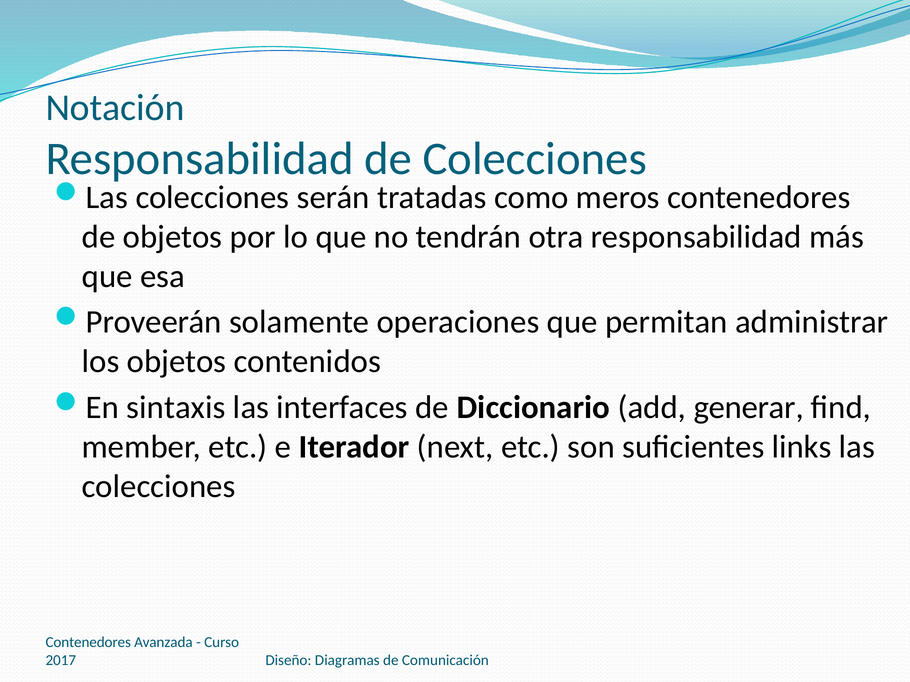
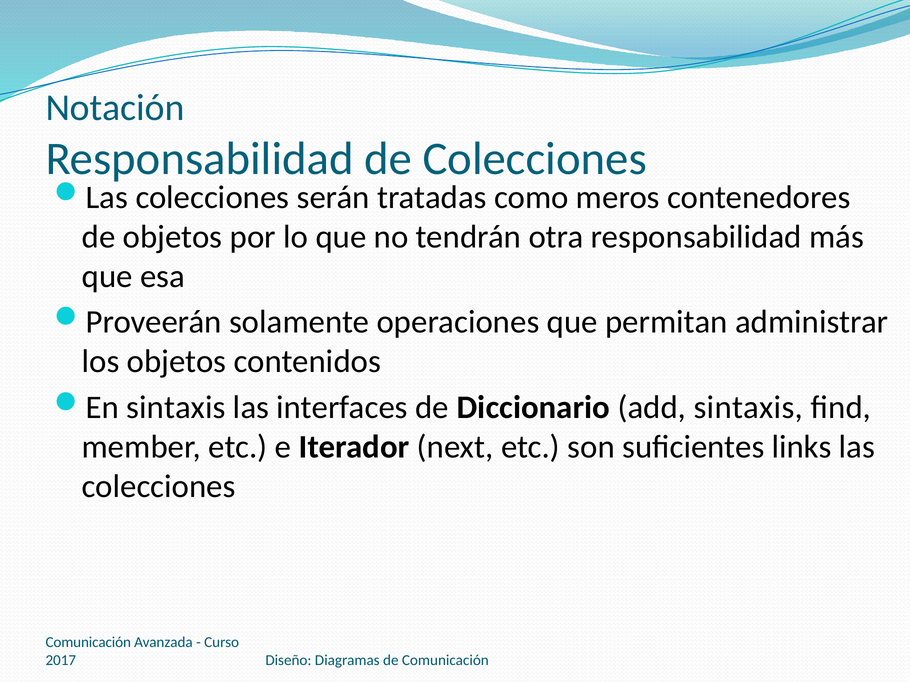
add generar: generar -> sintaxis (748, 408)
Contenedores: Contenedores -> Comunicación (88, 643)
